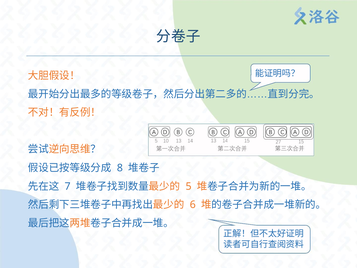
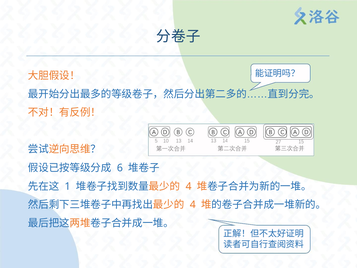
8: 8 -> 6 (120, 168)
7: 7 -> 1 (68, 186)
5: 5 -> 4 (189, 186)
6: 6 -> 4 (193, 205)
